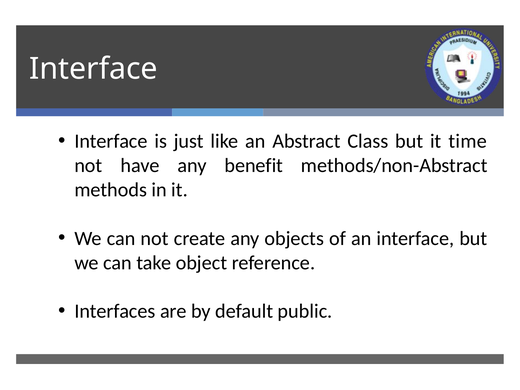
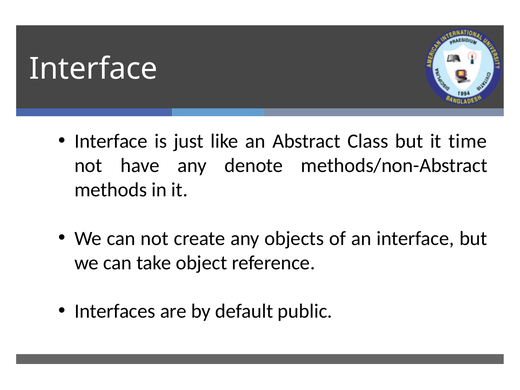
benefit: benefit -> denote (254, 166)
